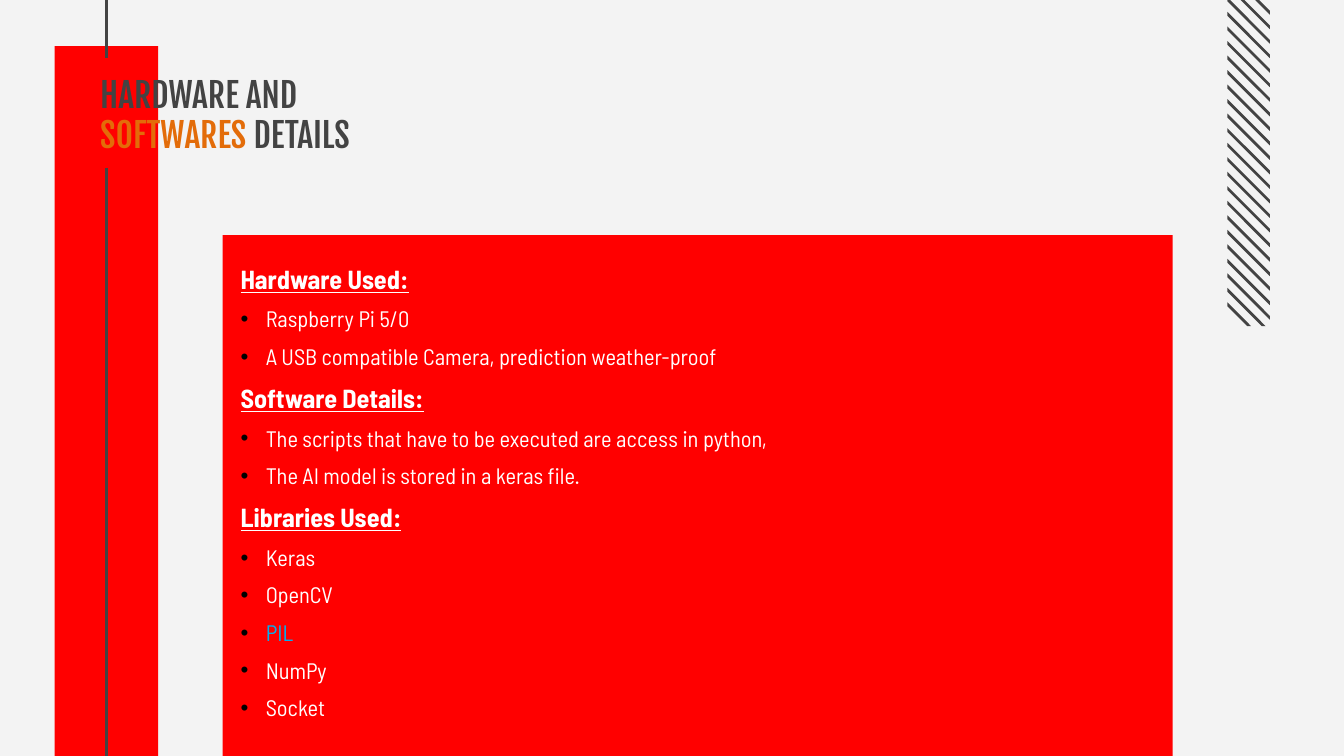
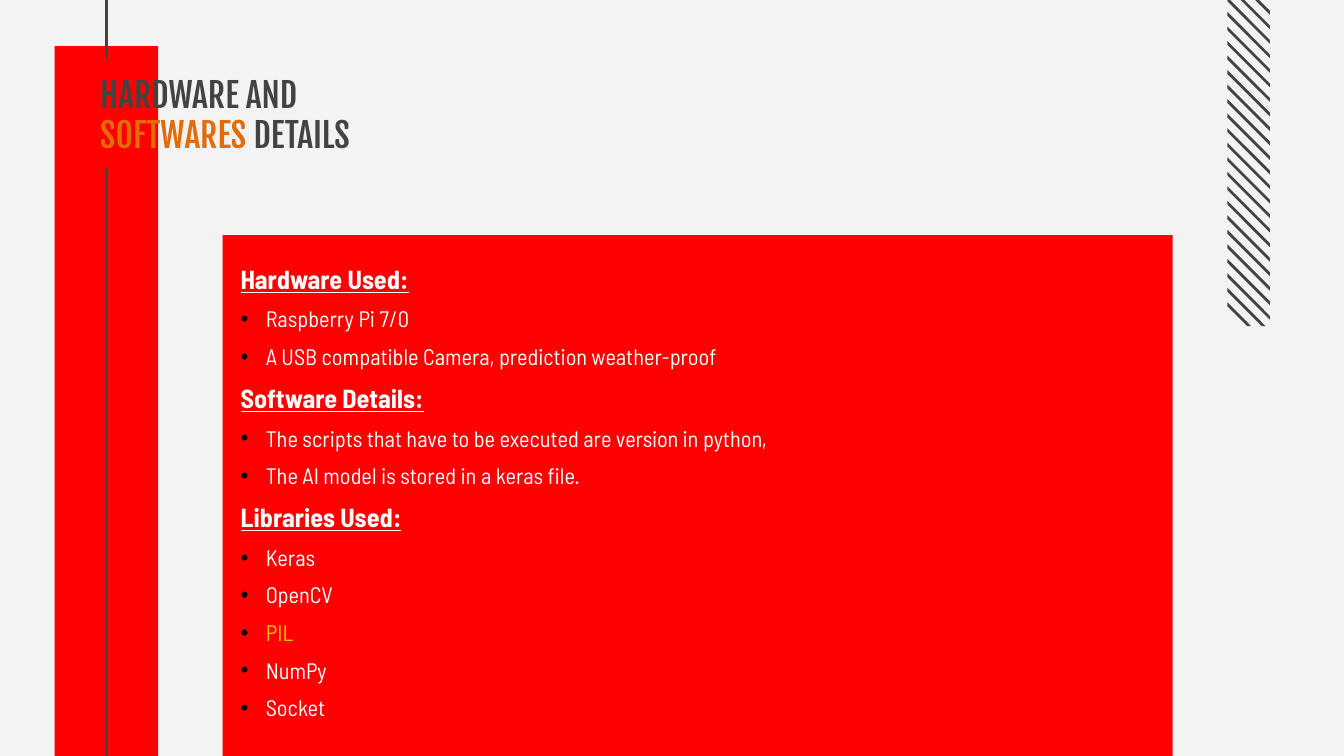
5/0: 5/0 -> 7/0 (394, 321)
access: access -> version (647, 440)
PIL colour: light blue -> yellow (280, 634)
